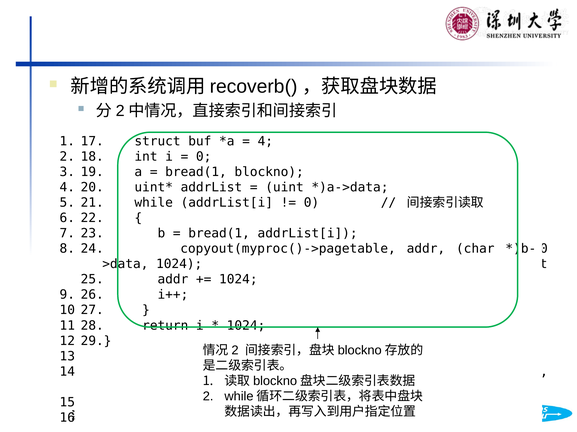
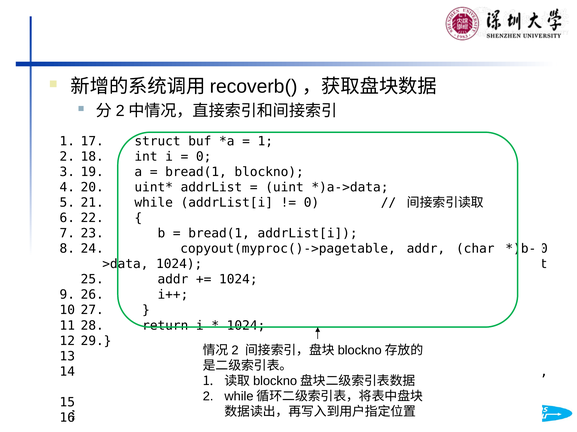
4: 4 -> 1 (265, 141)
